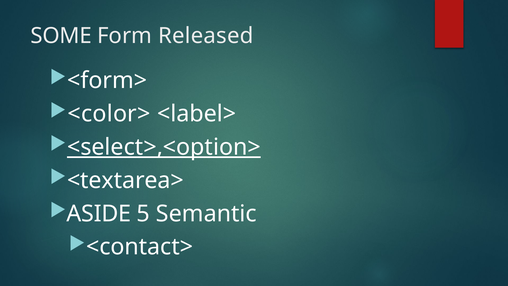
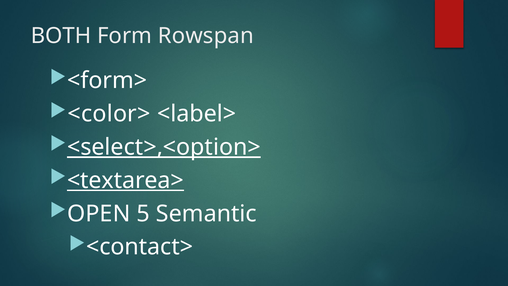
SOME: SOME -> BOTH (61, 36)
Released: Released -> Rowspan (206, 36)
<textarea> underline: none -> present (125, 180)
ASIDE: ASIDE -> OPEN (99, 213)
